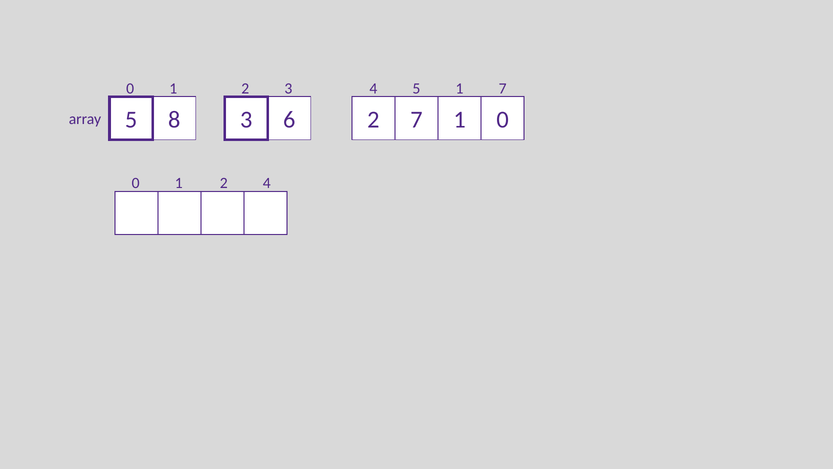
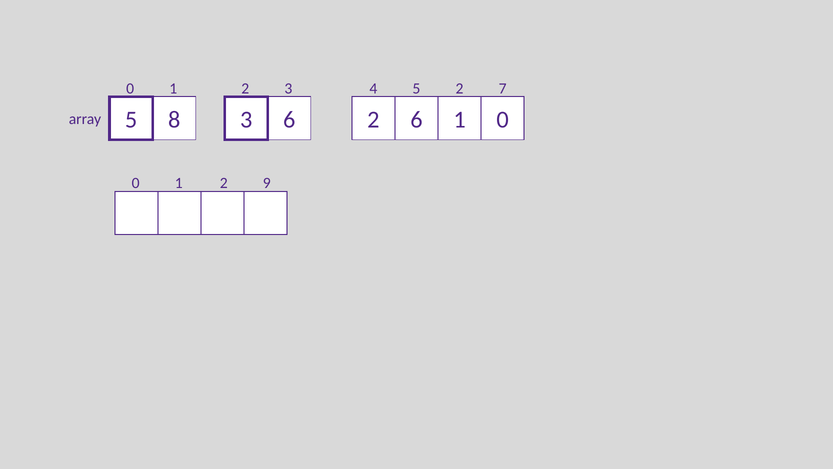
5 1: 1 -> 2 (459, 88)
2 7: 7 -> 6 (416, 120)
2 4: 4 -> 9 (267, 183)
